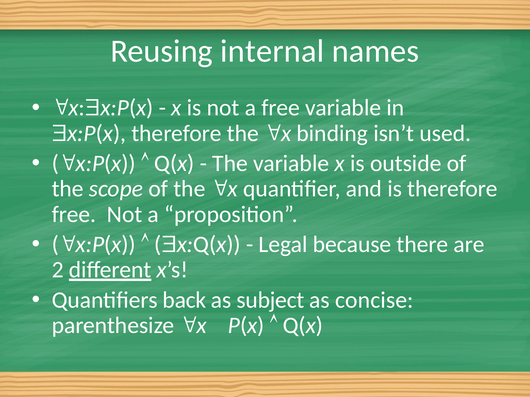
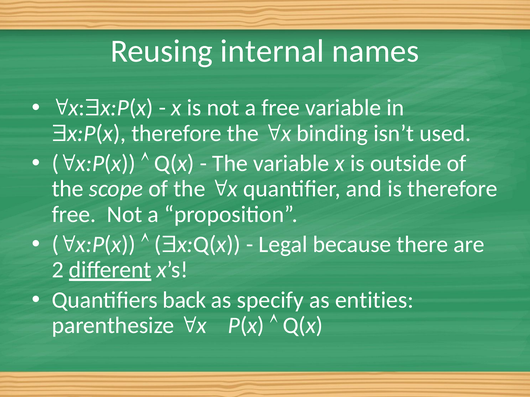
subject: subject -> specify (270, 300)
concise: concise -> entities (374, 300)
